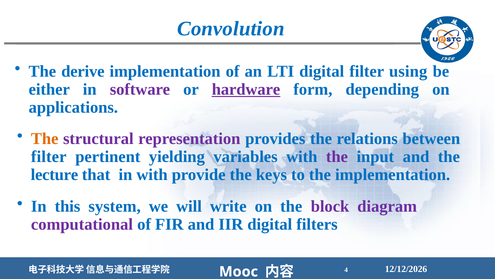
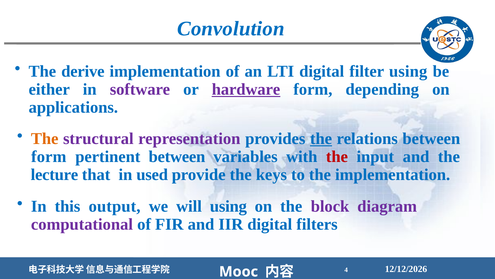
the underline: none -> present (321, 138)
filter: filter -> form (49, 156)
pertinent yielding: yielding -> between (177, 156)
the colour: purple -> red (337, 156)
in with: with -> used (152, 174)
system: system -> output (115, 206)
will write: write -> using (228, 206)
